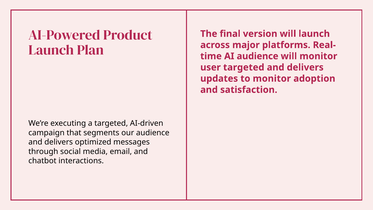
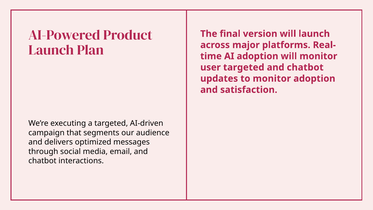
AI audience: audience -> adoption (258, 56)
delivers: delivers -> chatbot (305, 67)
